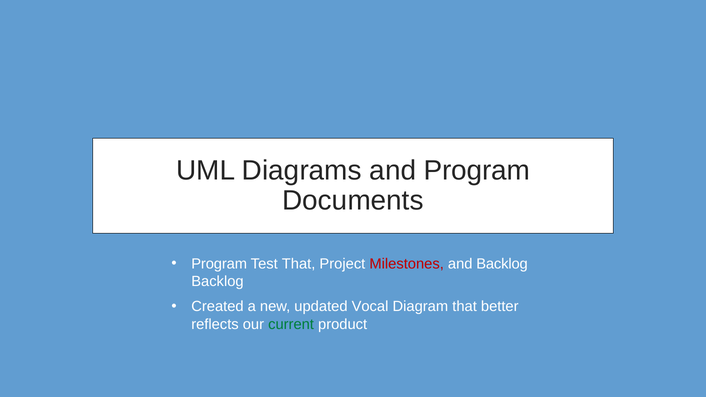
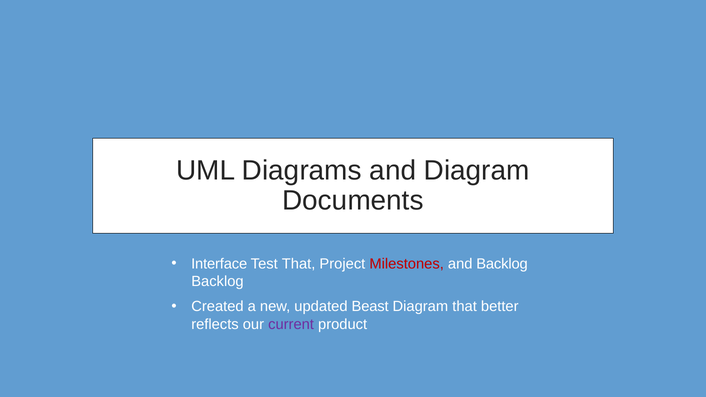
and Program: Program -> Diagram (477, 171)
Program: Program -> Interface (219, 264)
Vocal: Vocal -> Beast (370, 307)
current colour: green -> purple (291, 324)
